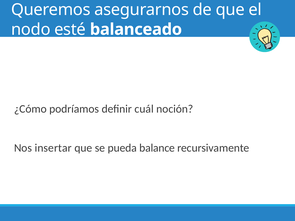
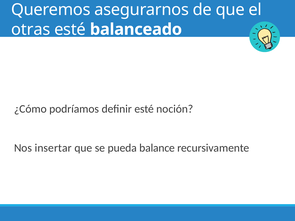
nodo: nodo -> otras (31, 29)
definir cuál: cuál -> esté (144, 109)
